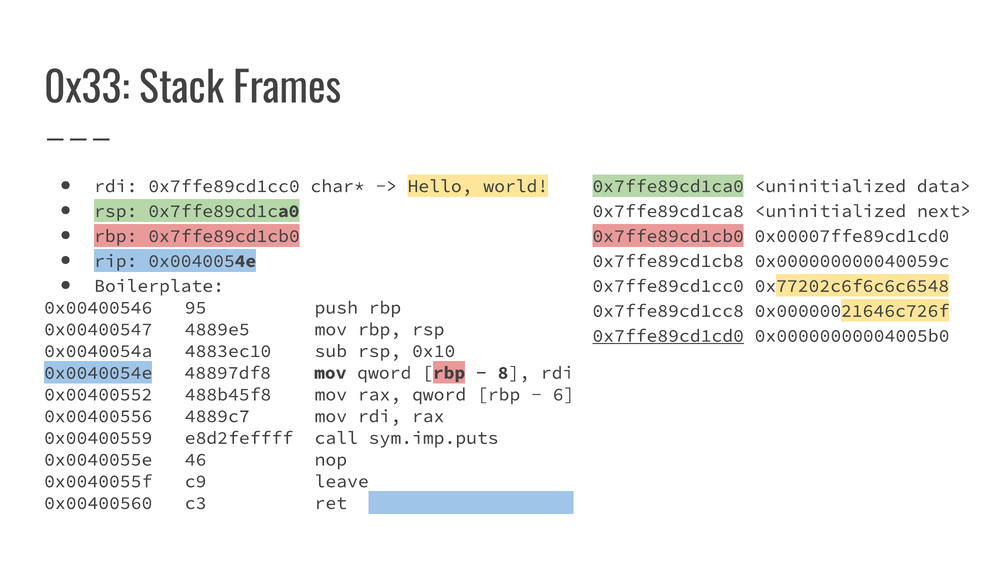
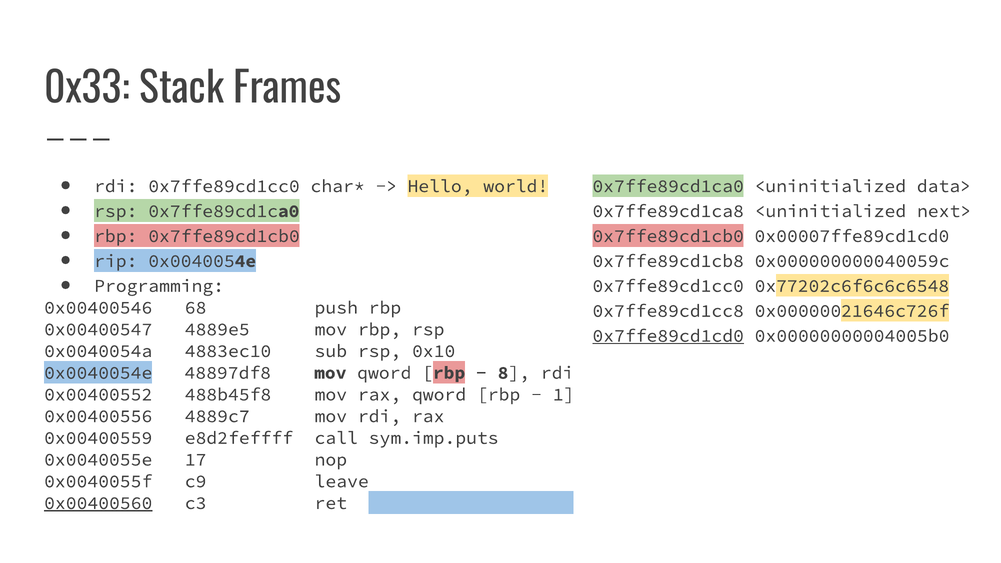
Boilerplate: Boilerplate -> Programming (159, 286)
95: 95 -> 68 (196, 308)
6: 6 -> 1 (564, 395)
46: 46 -> 17 (196, 460)
0x00400560 underline: none -> present (98, 503)
